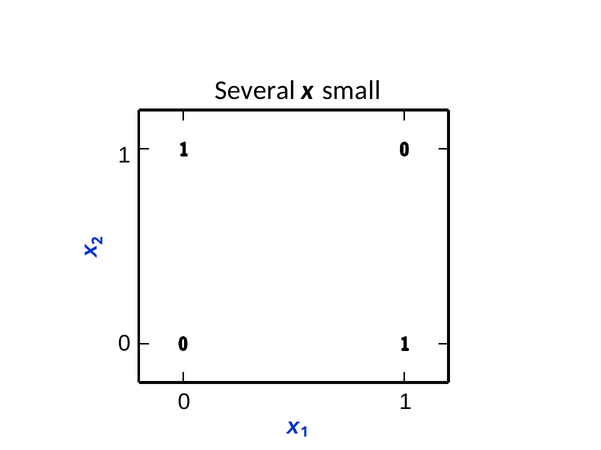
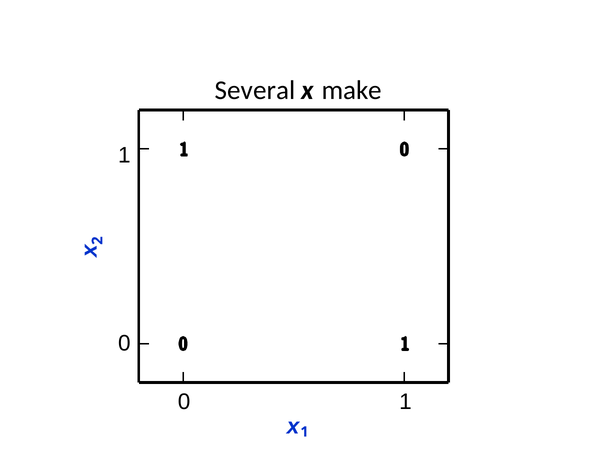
small: small -> make (352, 90)
